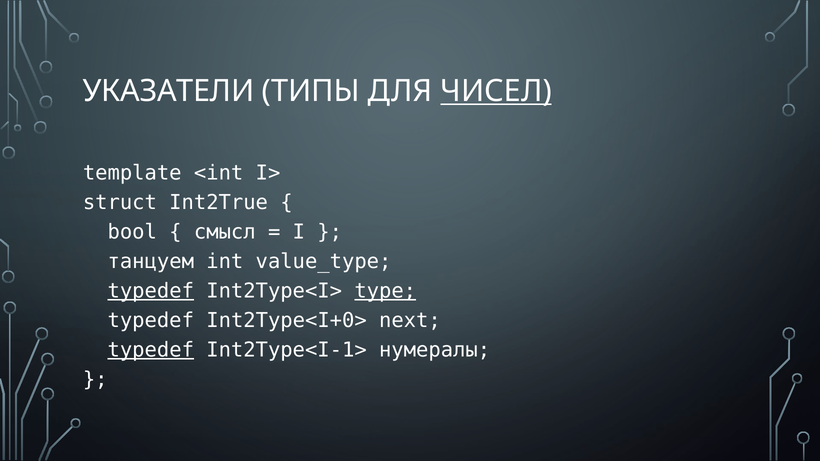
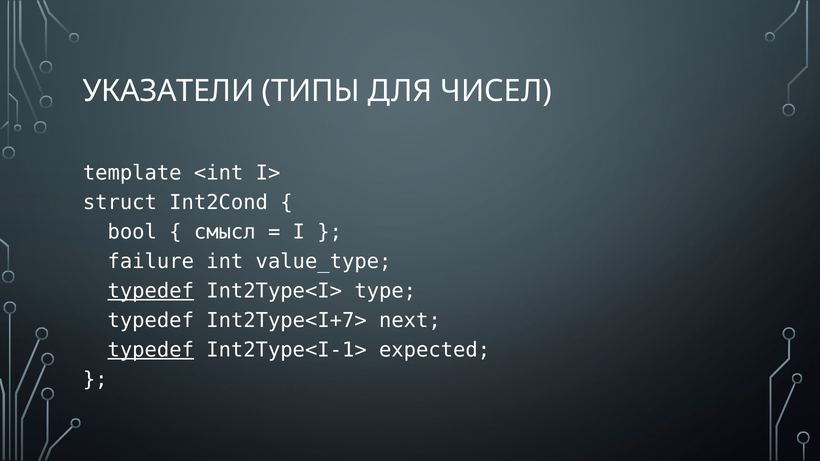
ЧИСЕЛ underline: present -> none (496, 91)
Int2True: Int2True -> Int2Cond (219, 203)
танцуем: танцуем -> failure (151, 262)
type underline: present -> none (385, 291)
Int2Type<I+0>: Int2Type<I+0> -> Int2Type<I+7> (287, 321)
нумералы: нумералы -> expected (435, 350)
